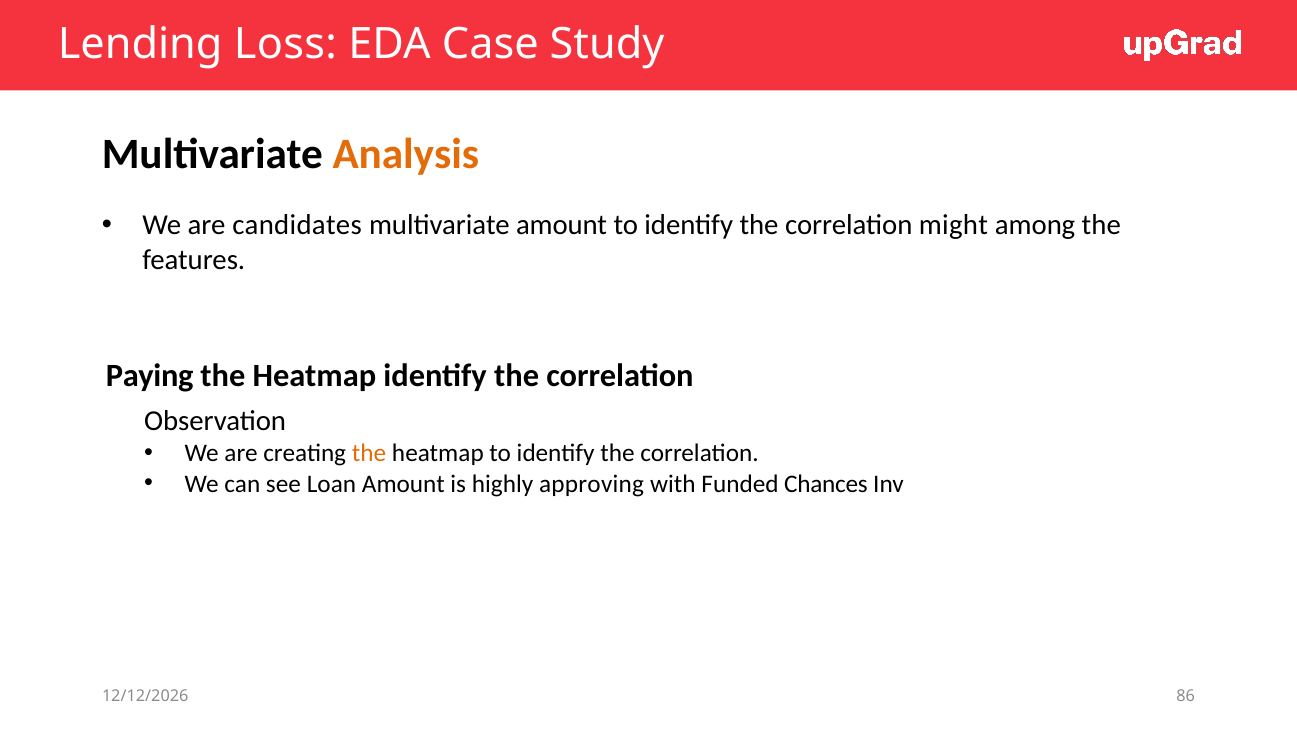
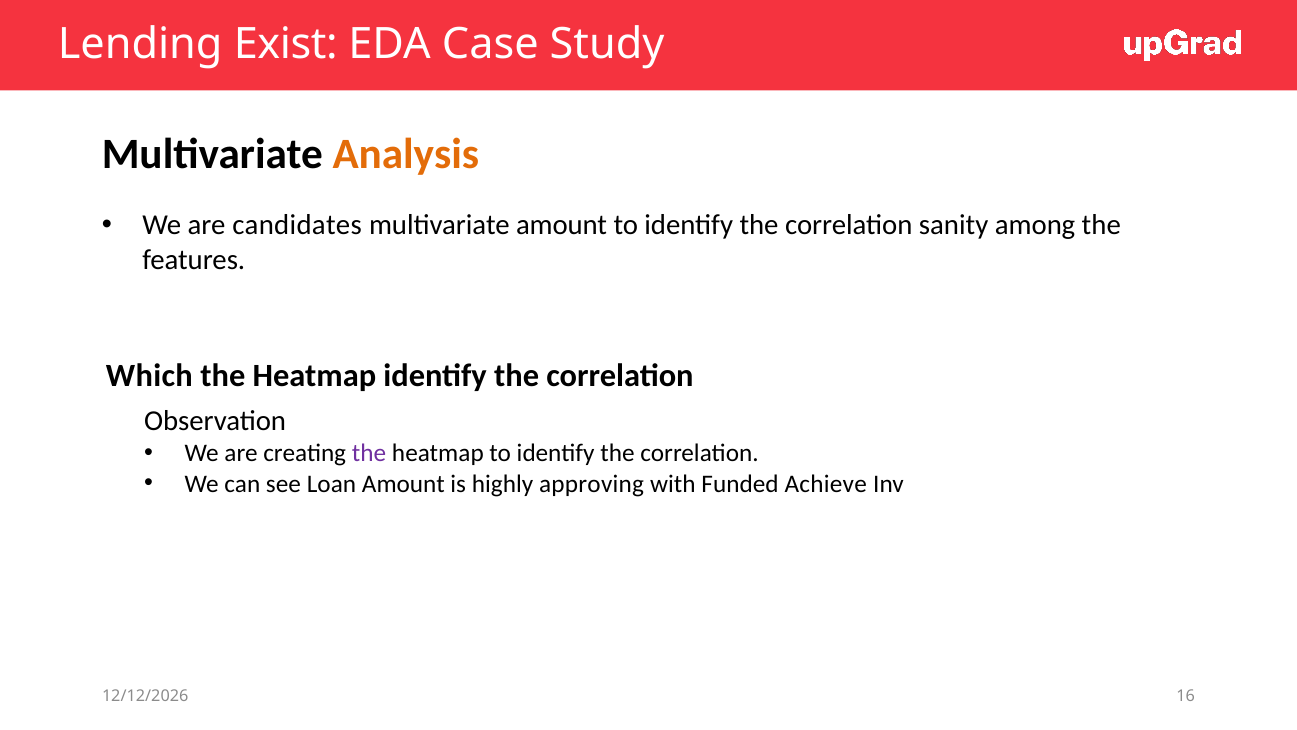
Loss: Loss -> Exist (286, 44)
might: might -> sanity (954, 225)
Paying: Paying -> Which (149, 376)
the colour: orange -> purple (369, 453)
Chances: Chances -> Achieve (826, 484)
86: 86 -> 16 (1186, 695)
